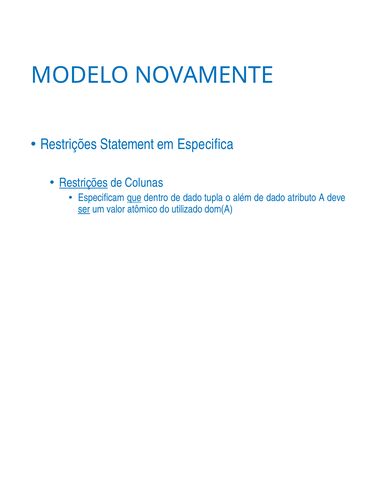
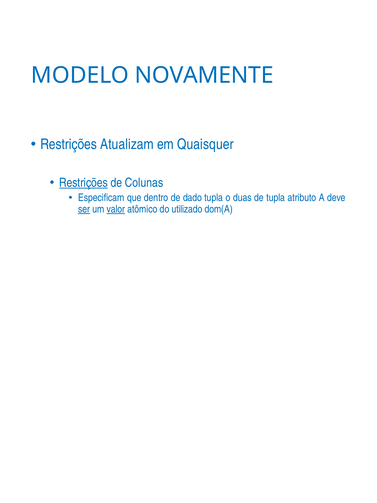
Statement: Statement -> Atualizam (127, 144)
Especifica: Especifica -> Quaisquer (205, 144)
que underline: present -> none (134, 198)
além: além -> duas (242, 198)
dado: dado -> tupla (276, 198)
valor underline: none -> present (116, 209)
